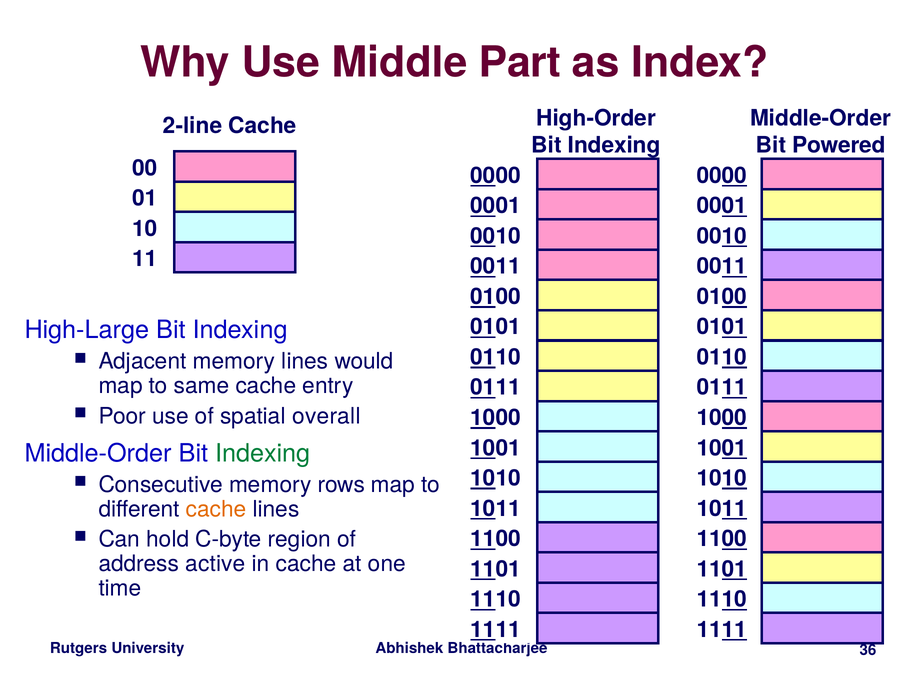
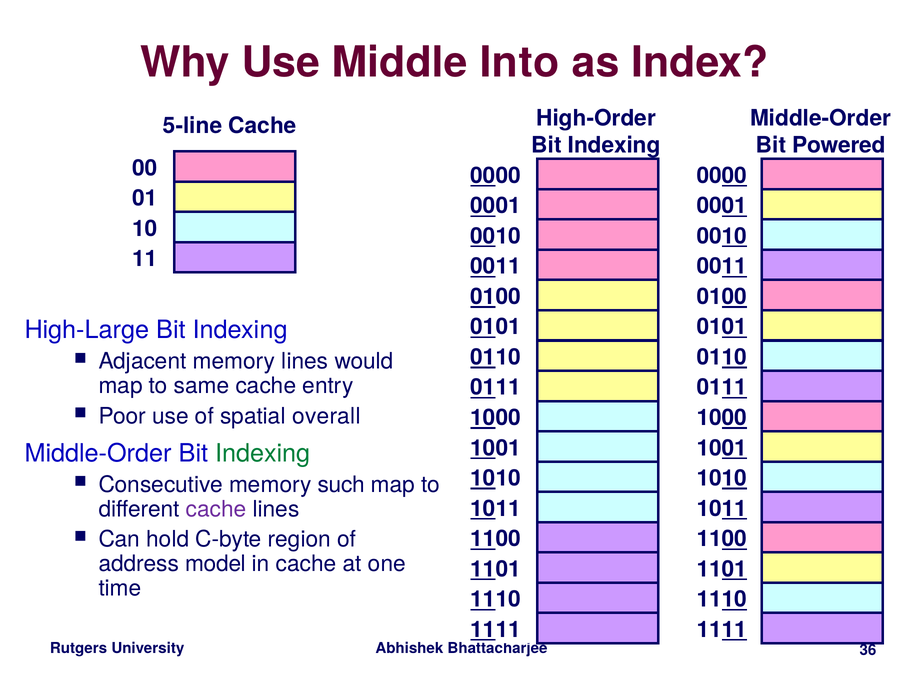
Part: Part -> Into (520, 63)
2-line: 2-line -> 5-line (193, 126)
rows: rows -> such (341, 485)
cache colour: orange -> purple (216, 509)
active: active -> model (216, 564)
